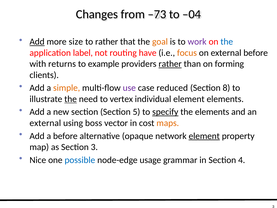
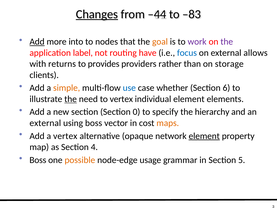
Changes underline: none -> present (97, 14)
–73: –73 -> –44 (157, 14)
–04: –04 -> –83 (192, 14)
size: size -> into (76, 42)
to rather: rather -> nodes (107, 42)
the colour: blue -> purple (227, 42)
focus colour: orange -> blue (187, 53)
external before: before -> allows (256, 53)
example: example -> provides (104, 64)
rather underline: present -> none (170, 64)
forming: forming -> storage (229, 64)
use colour: purple -> blue (129, 88)
reduced: reduced -> whether (172, 88)
8: 8 -> 6 (226, 88)
5: 5 -> 0 (136, 112)
specify underline: present -> none (165, 112)
the elements: elements -> hierarchy (212, 112)
a before: before -> vertex (65, 136)
Section 3: 3 -> 4 (94, 147)
Nice: Nice -> Boss (38, 160)
possible colour: blue -> orange (80, 160)
4: 4 -> 5 (242, 160)
